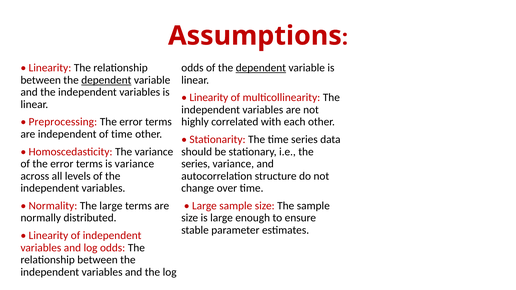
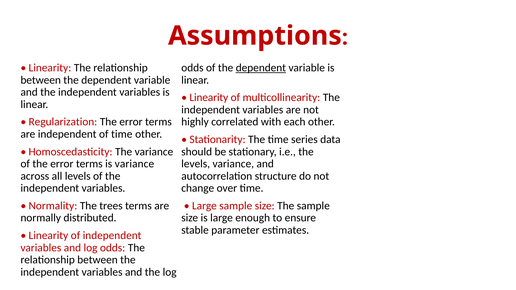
dependent underline: present -> none (106, 80)
Preprocessing: Preprocessing -> Regularization (63, 122)
series: series -> levels (196, 164)
The large: large -> trees (111, 206)
